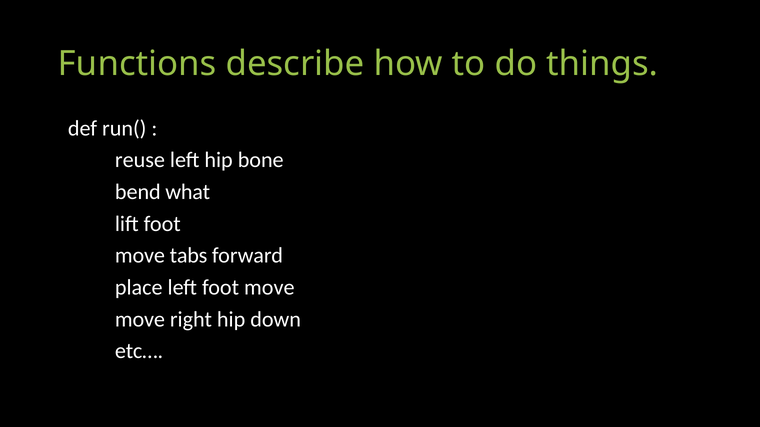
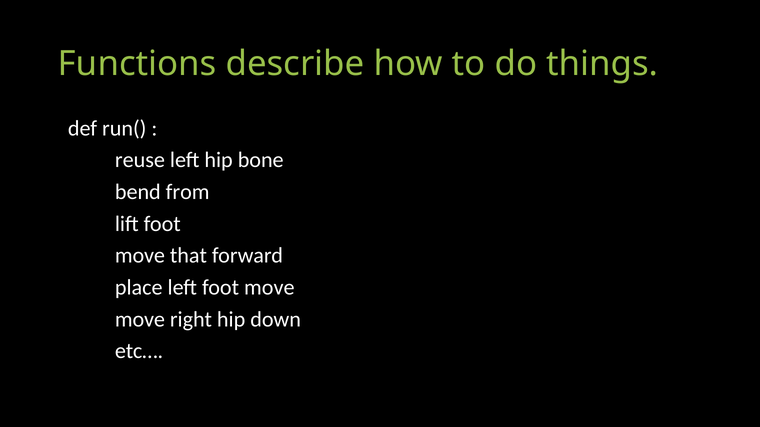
what: what -> from (188, 192)
tabs: tabs -> that (188, 256)
